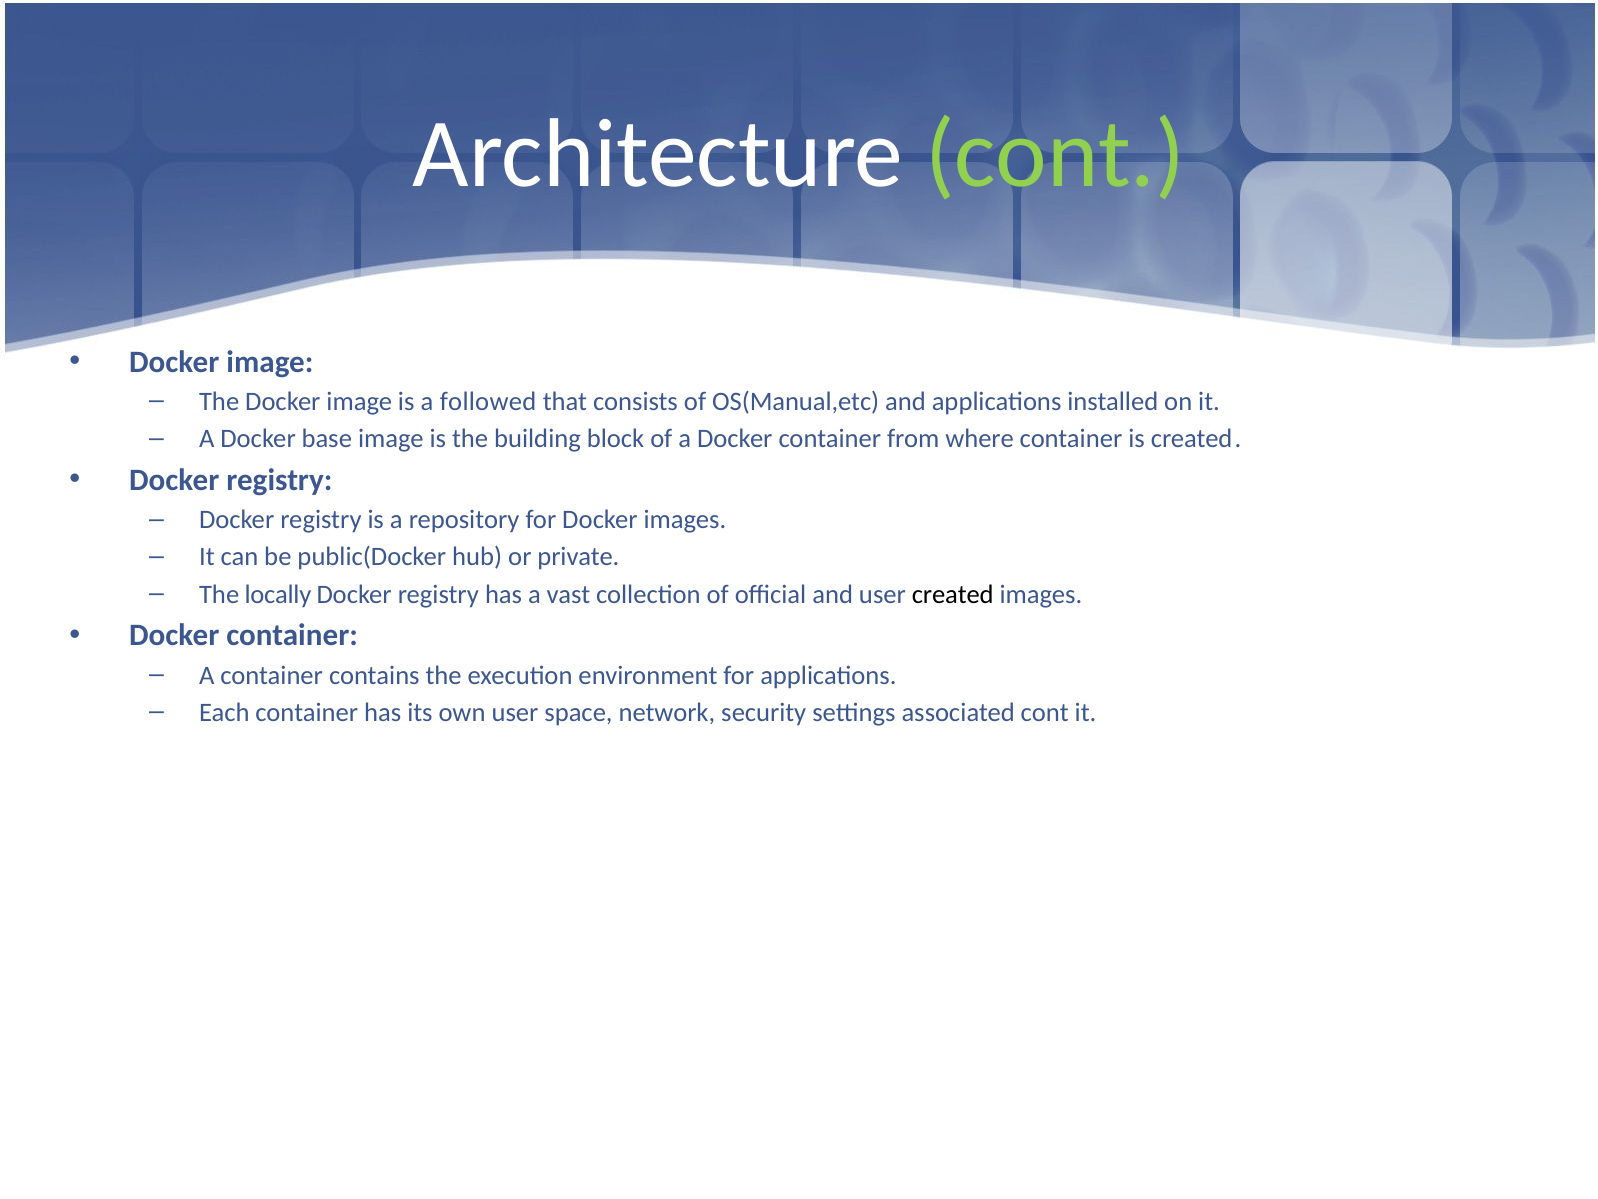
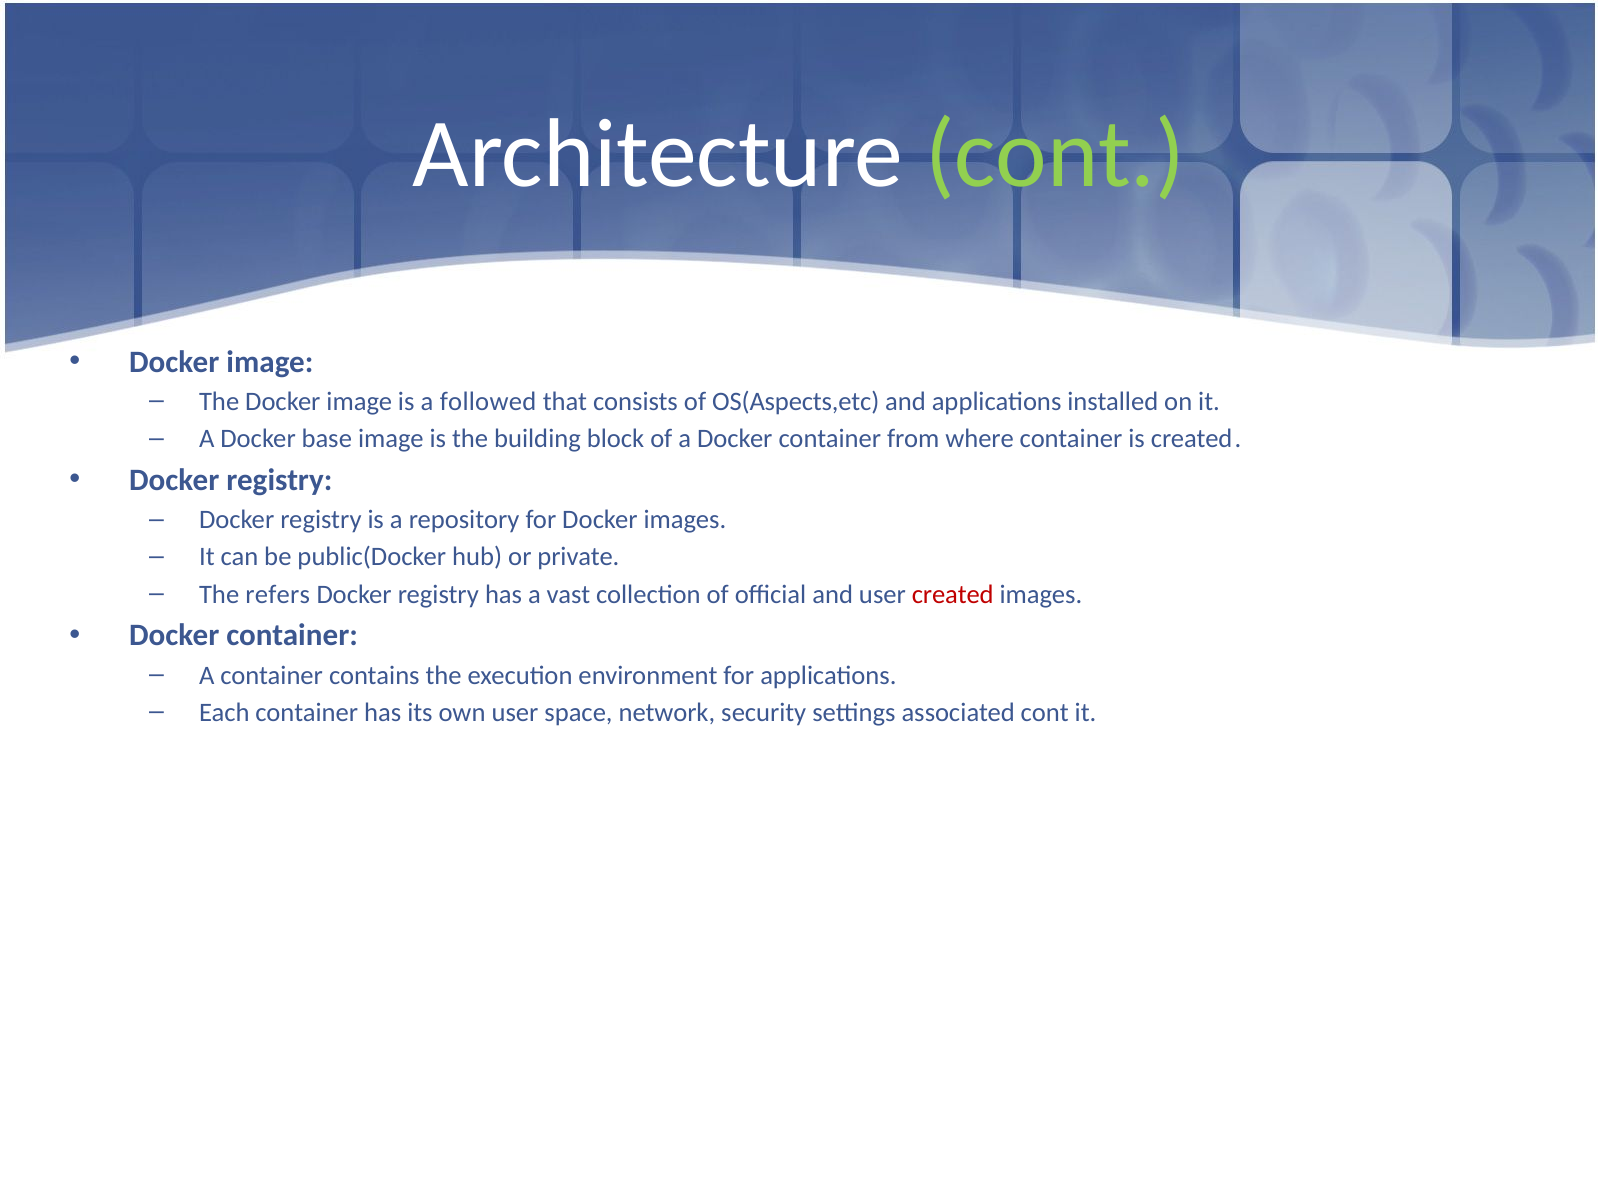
OS(Manual,etc: OS(Manual,etc -> OS(Aspects,etc (796, 401)
locally: locally -> refers (278, 594)
created colour: black -> red (953, 594)
